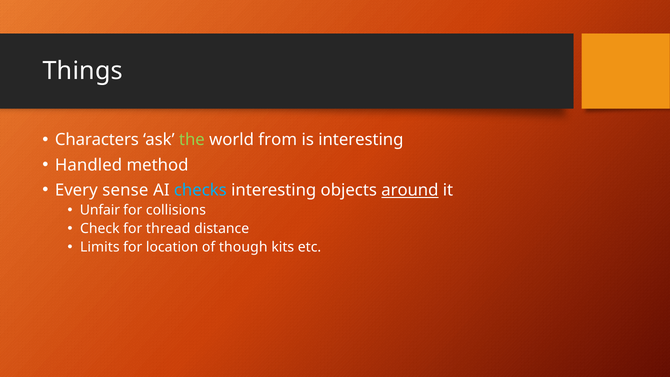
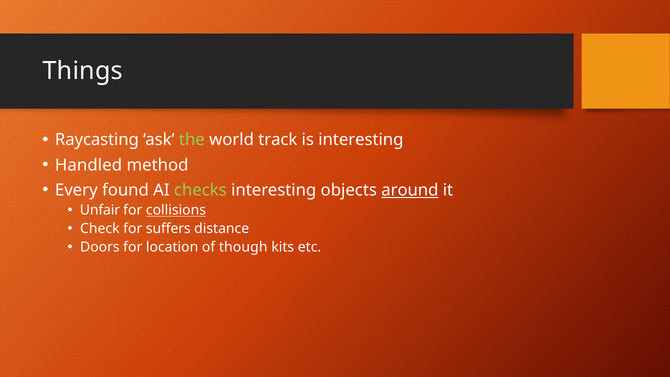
Characters: Characters -> Raycasting (97, 140)
from: from -> track (278, 140)
sense: sense -> found (125, 190)
checks colour: light blue -> light green (200, 190)
collisions underline: none -> present (176, 210)
thread: thread -> suffers (168, 229)
Limits: Limits -> Doors (100, 247)
